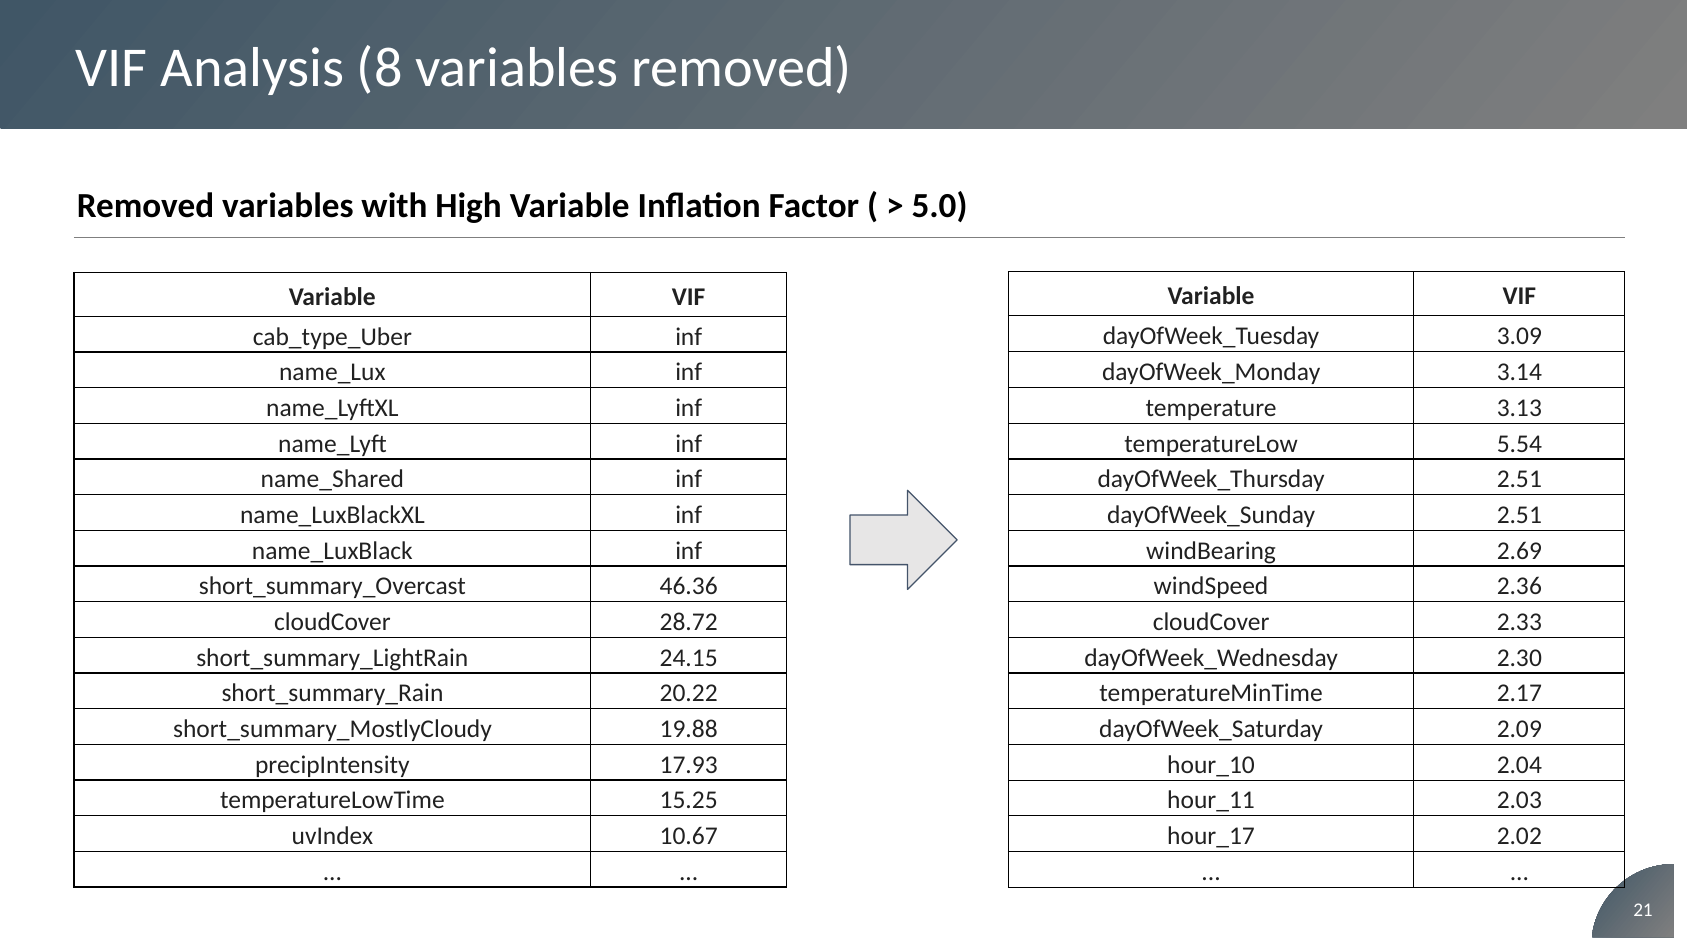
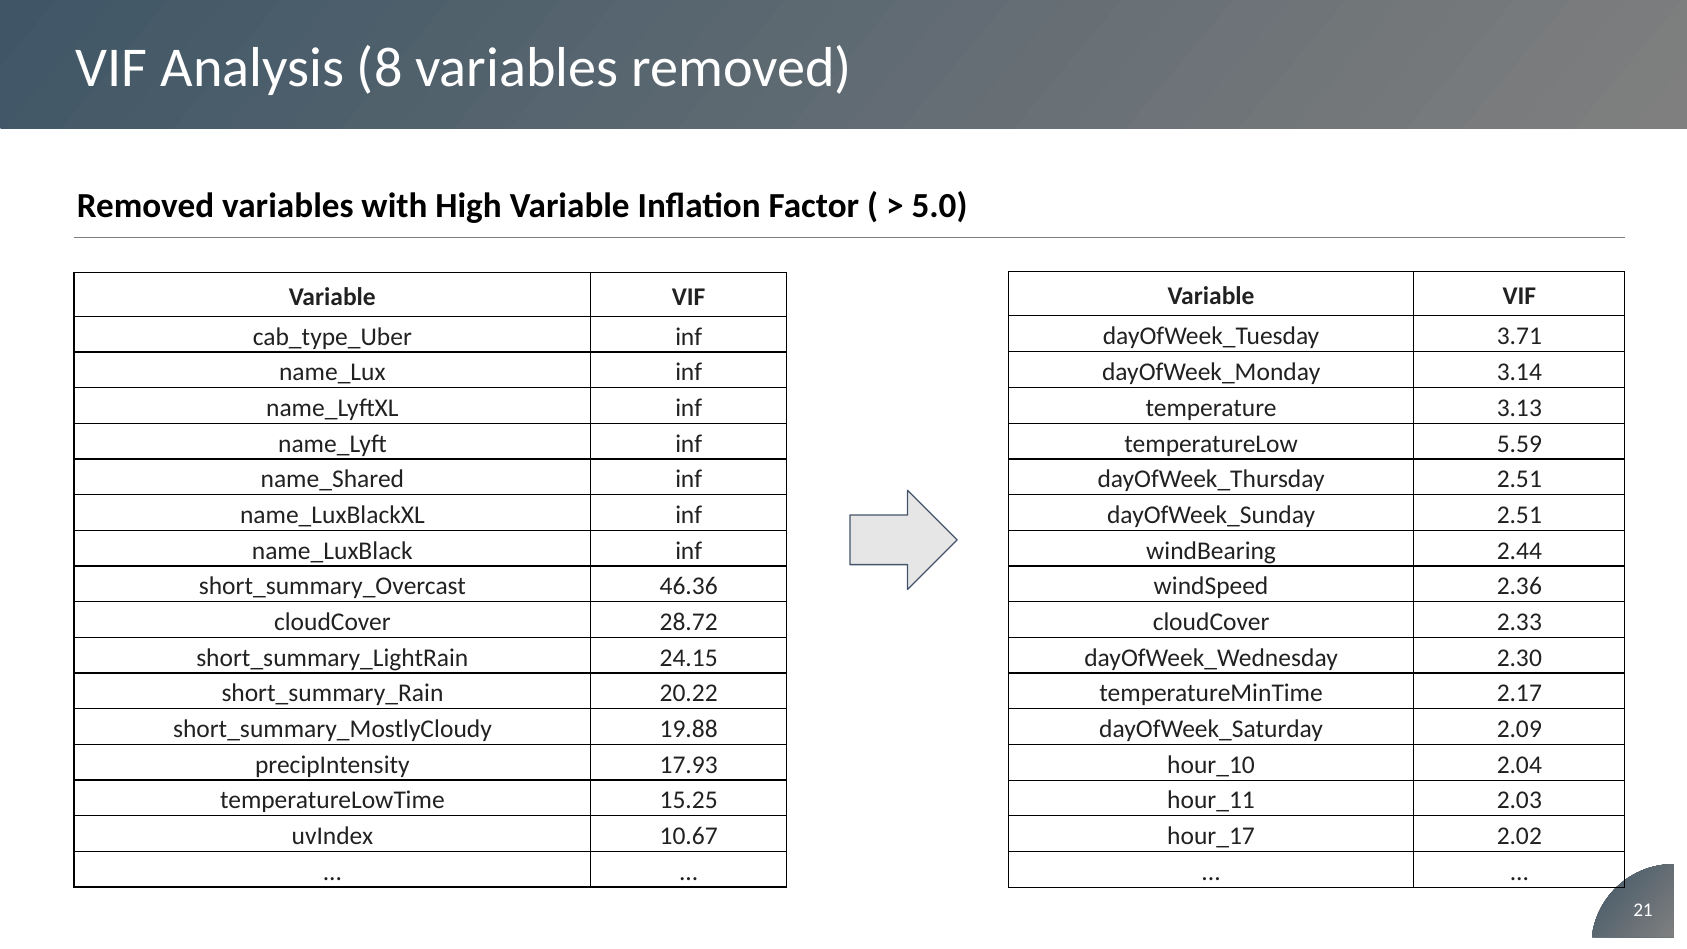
3.09: 3.09 -> 3.71 (1519, 336)
5.54: 5.54 -> 5.59 (1519, 444)
2.69: 2.69 -> 2.44 (1519, 551)
